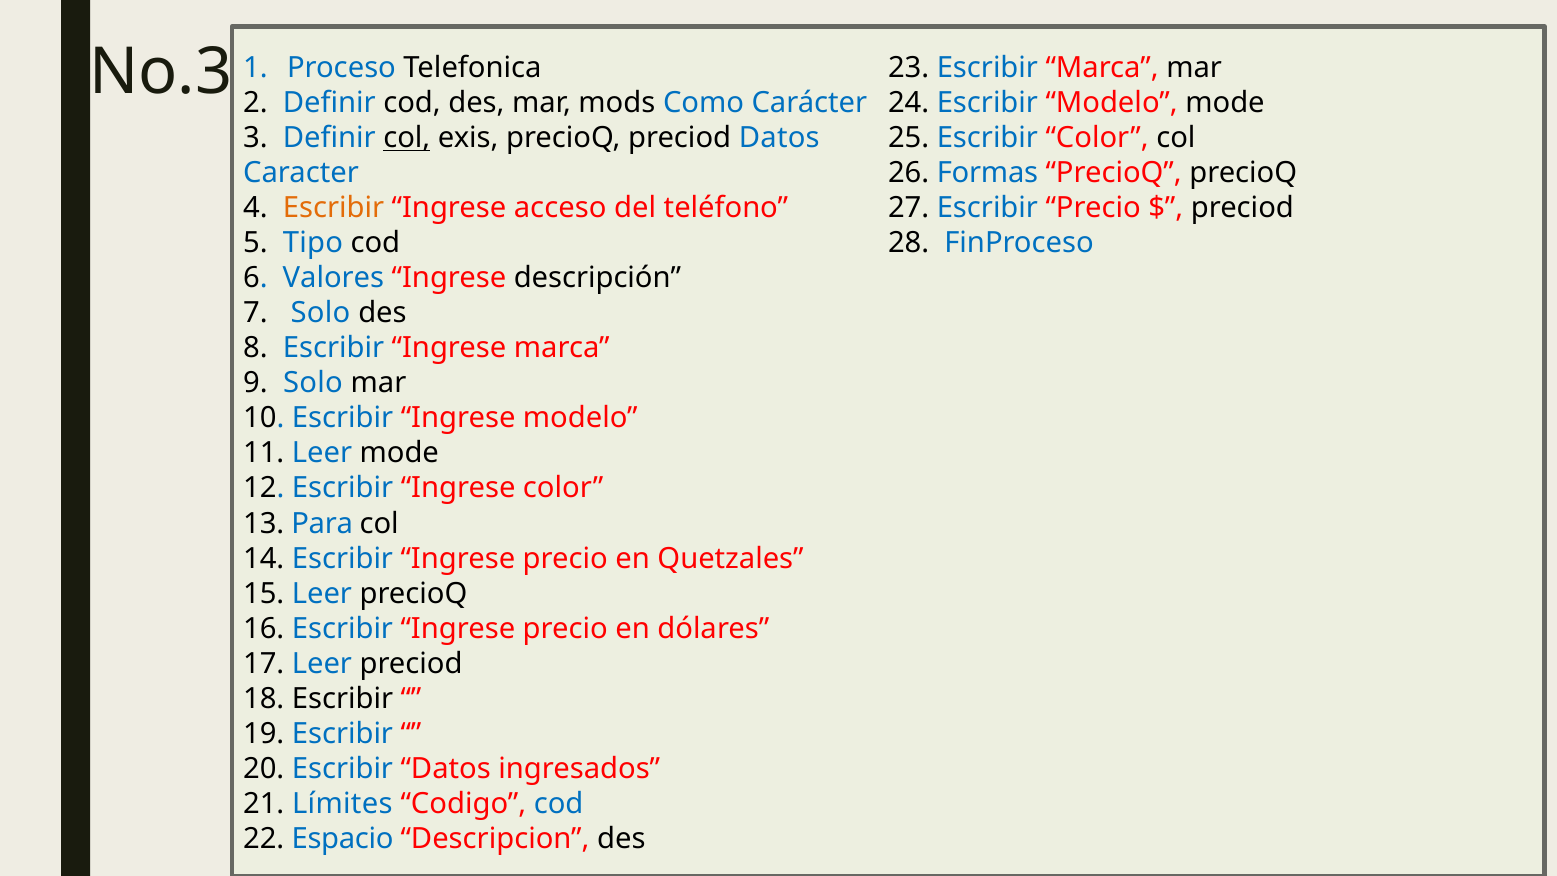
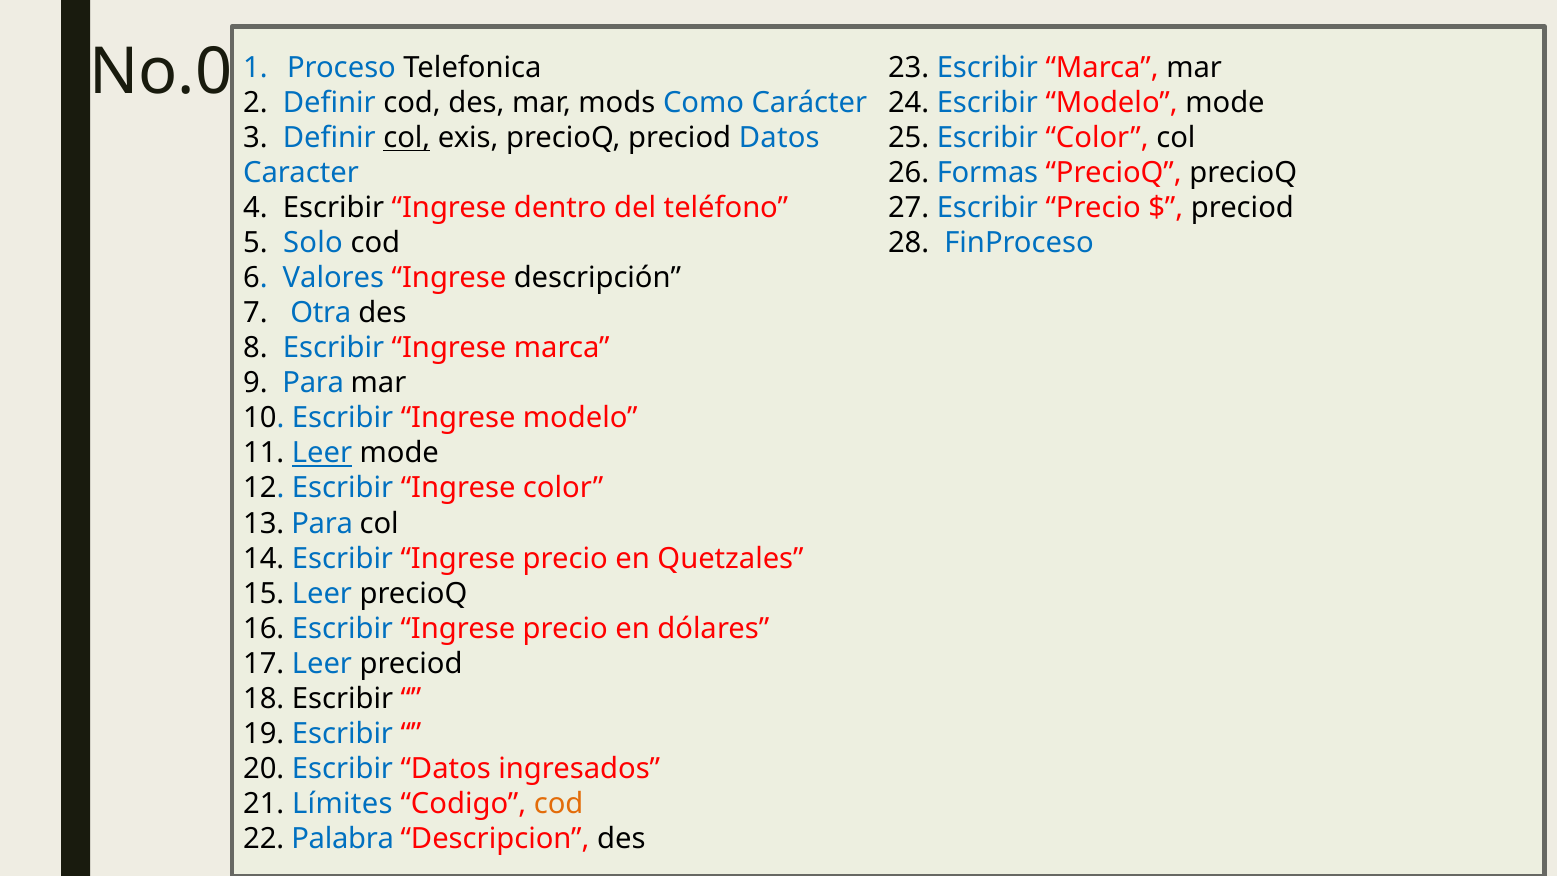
No.3: No.3 -> No.0 (161, 72)
Escribir colour: orange -> black (334, 208)
acceso: acceso -> dentro (560, 208)
Tipo: Tipo -> Solo (313, 243)
7 Solo: Solo -> Otra (321, 313)
9 Solo: Solo -> Para (313, 383)
Leer underline: none -> present (322, 453)
cod colour: blue -> orange (559, 804)
Espacio: Espacio -> Palabra (343, 839)
